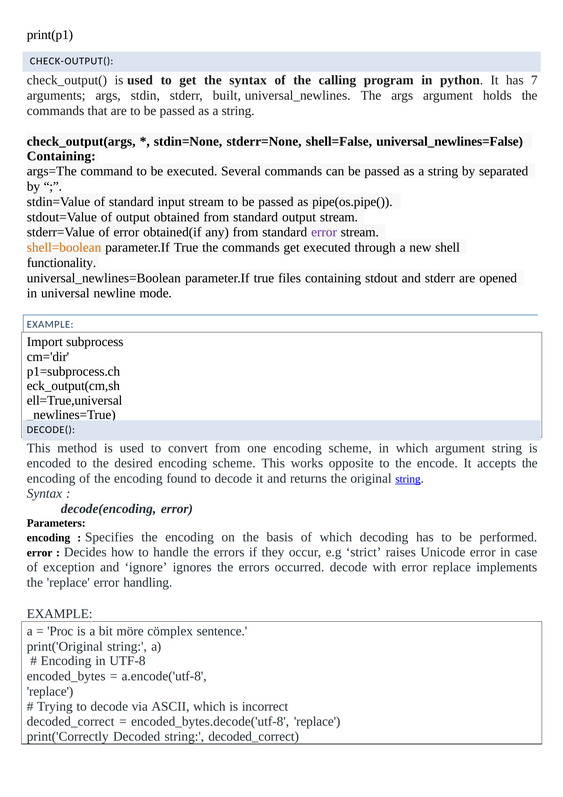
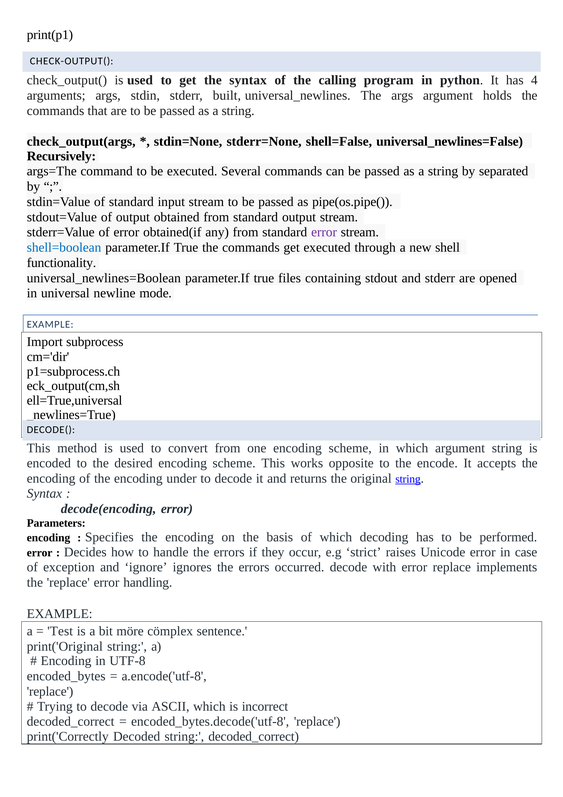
7: 7 -> 4 (534, 80)
Containing: Containing -> Recursively (61, 156)
shell=boolean colour: orange -> blue (64, 247)
found: found -> under (182, 478)
Proc: Proc -> Test (60, 631)
